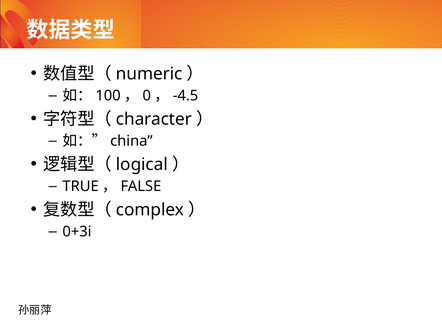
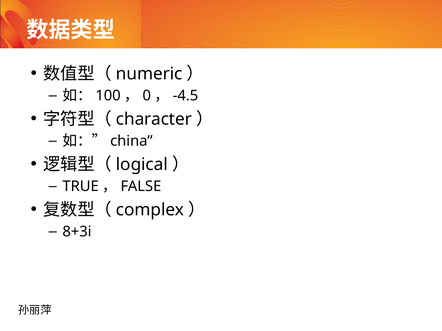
0+3i: 0+3i -> 8+3i (77, 232)
